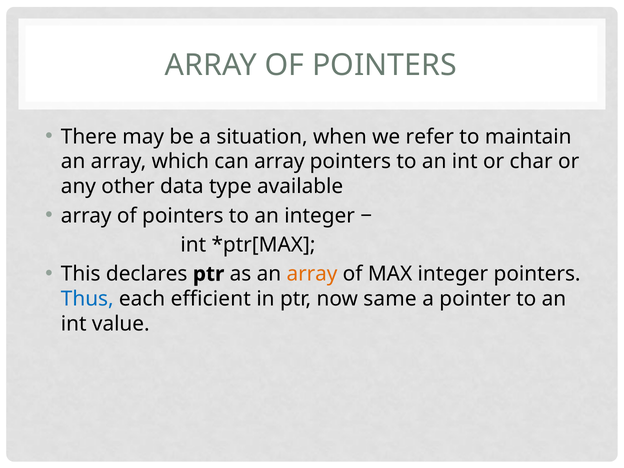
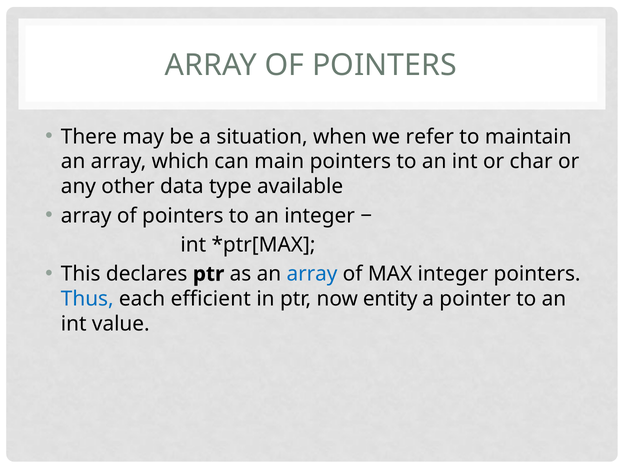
can array: array -> main (279, 162)
array colour: orange -> blue (312, 274)
same: same -> entity (390, 299)
